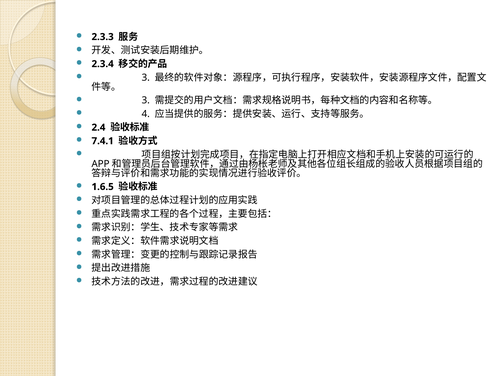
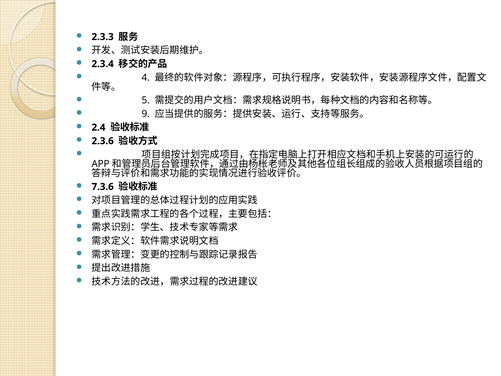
3: 3 -> 4 (146, 77)
3: 3 -> 5 (146, 100)
4: 4 -> 9 (146, 114)
7.4.1: 7.4.1 -> 2.3.6 (103, 141)
1.6.5: 1.6.5 -> 7.3.6 (103, 187)
